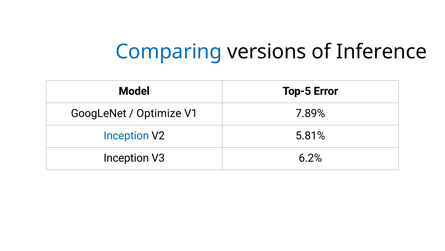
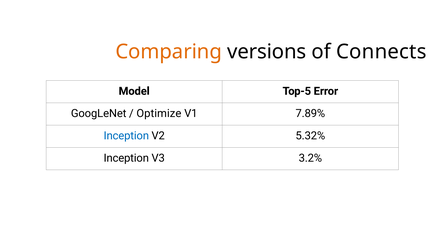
Comparing colour: blue -> orange (169, 52)
Inference: Inference -> Connects (381, 52)
5.81%: 5.81% -> 5.32% (310, 136)
6.2%: 6.2% -> 3.2% (310, 158)
